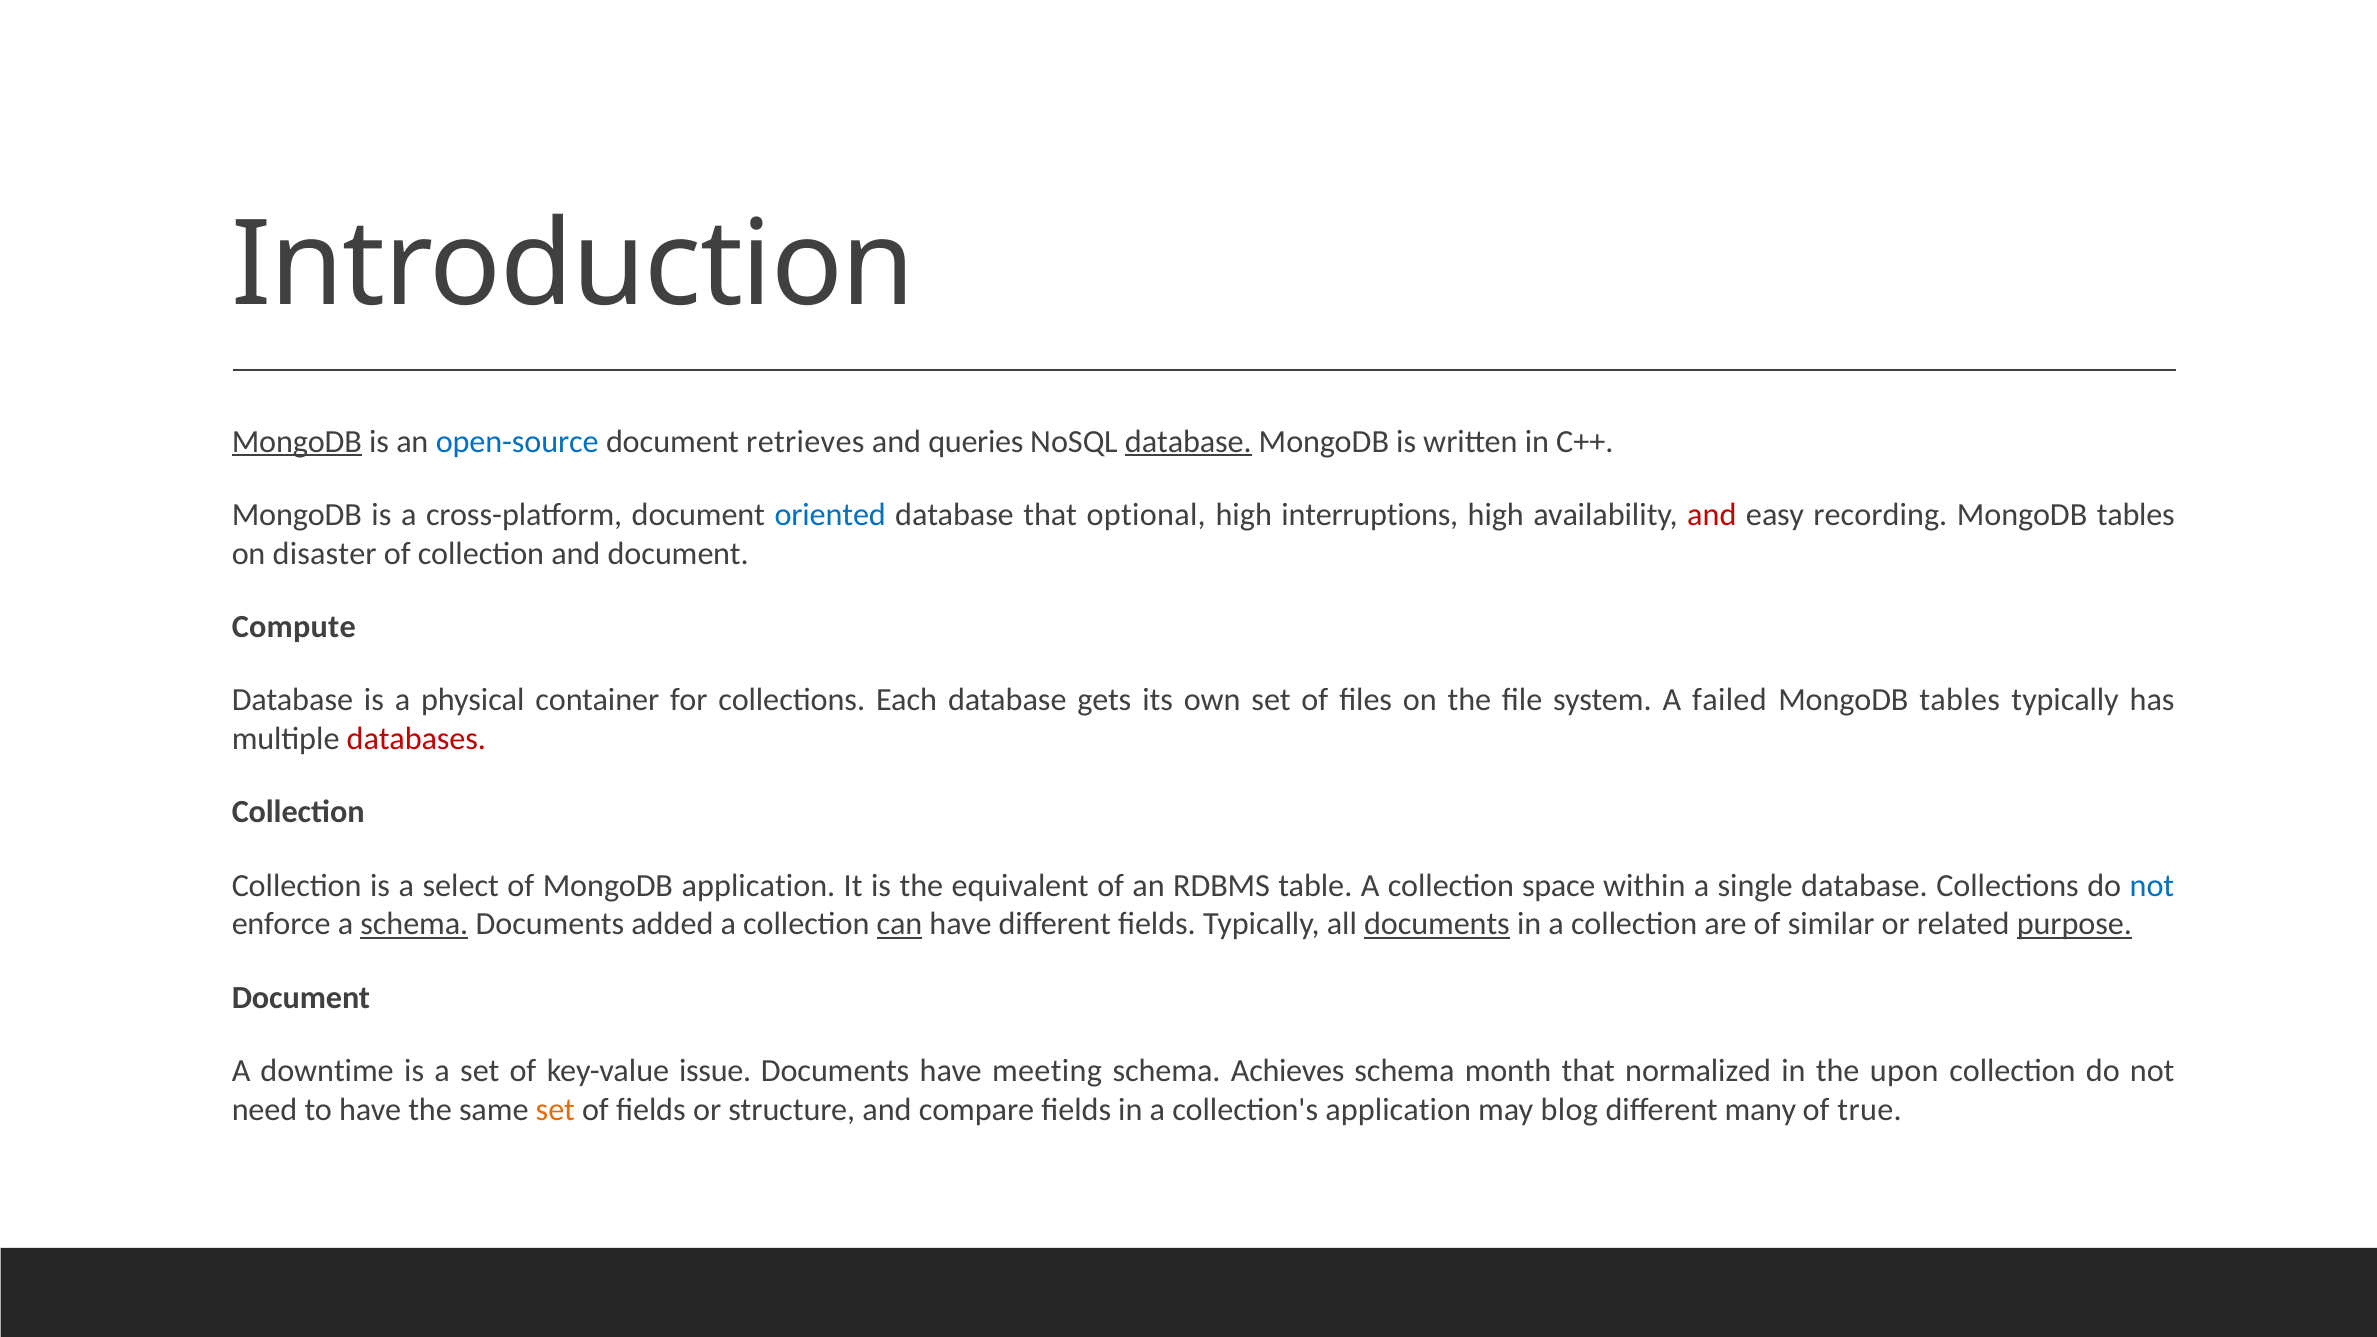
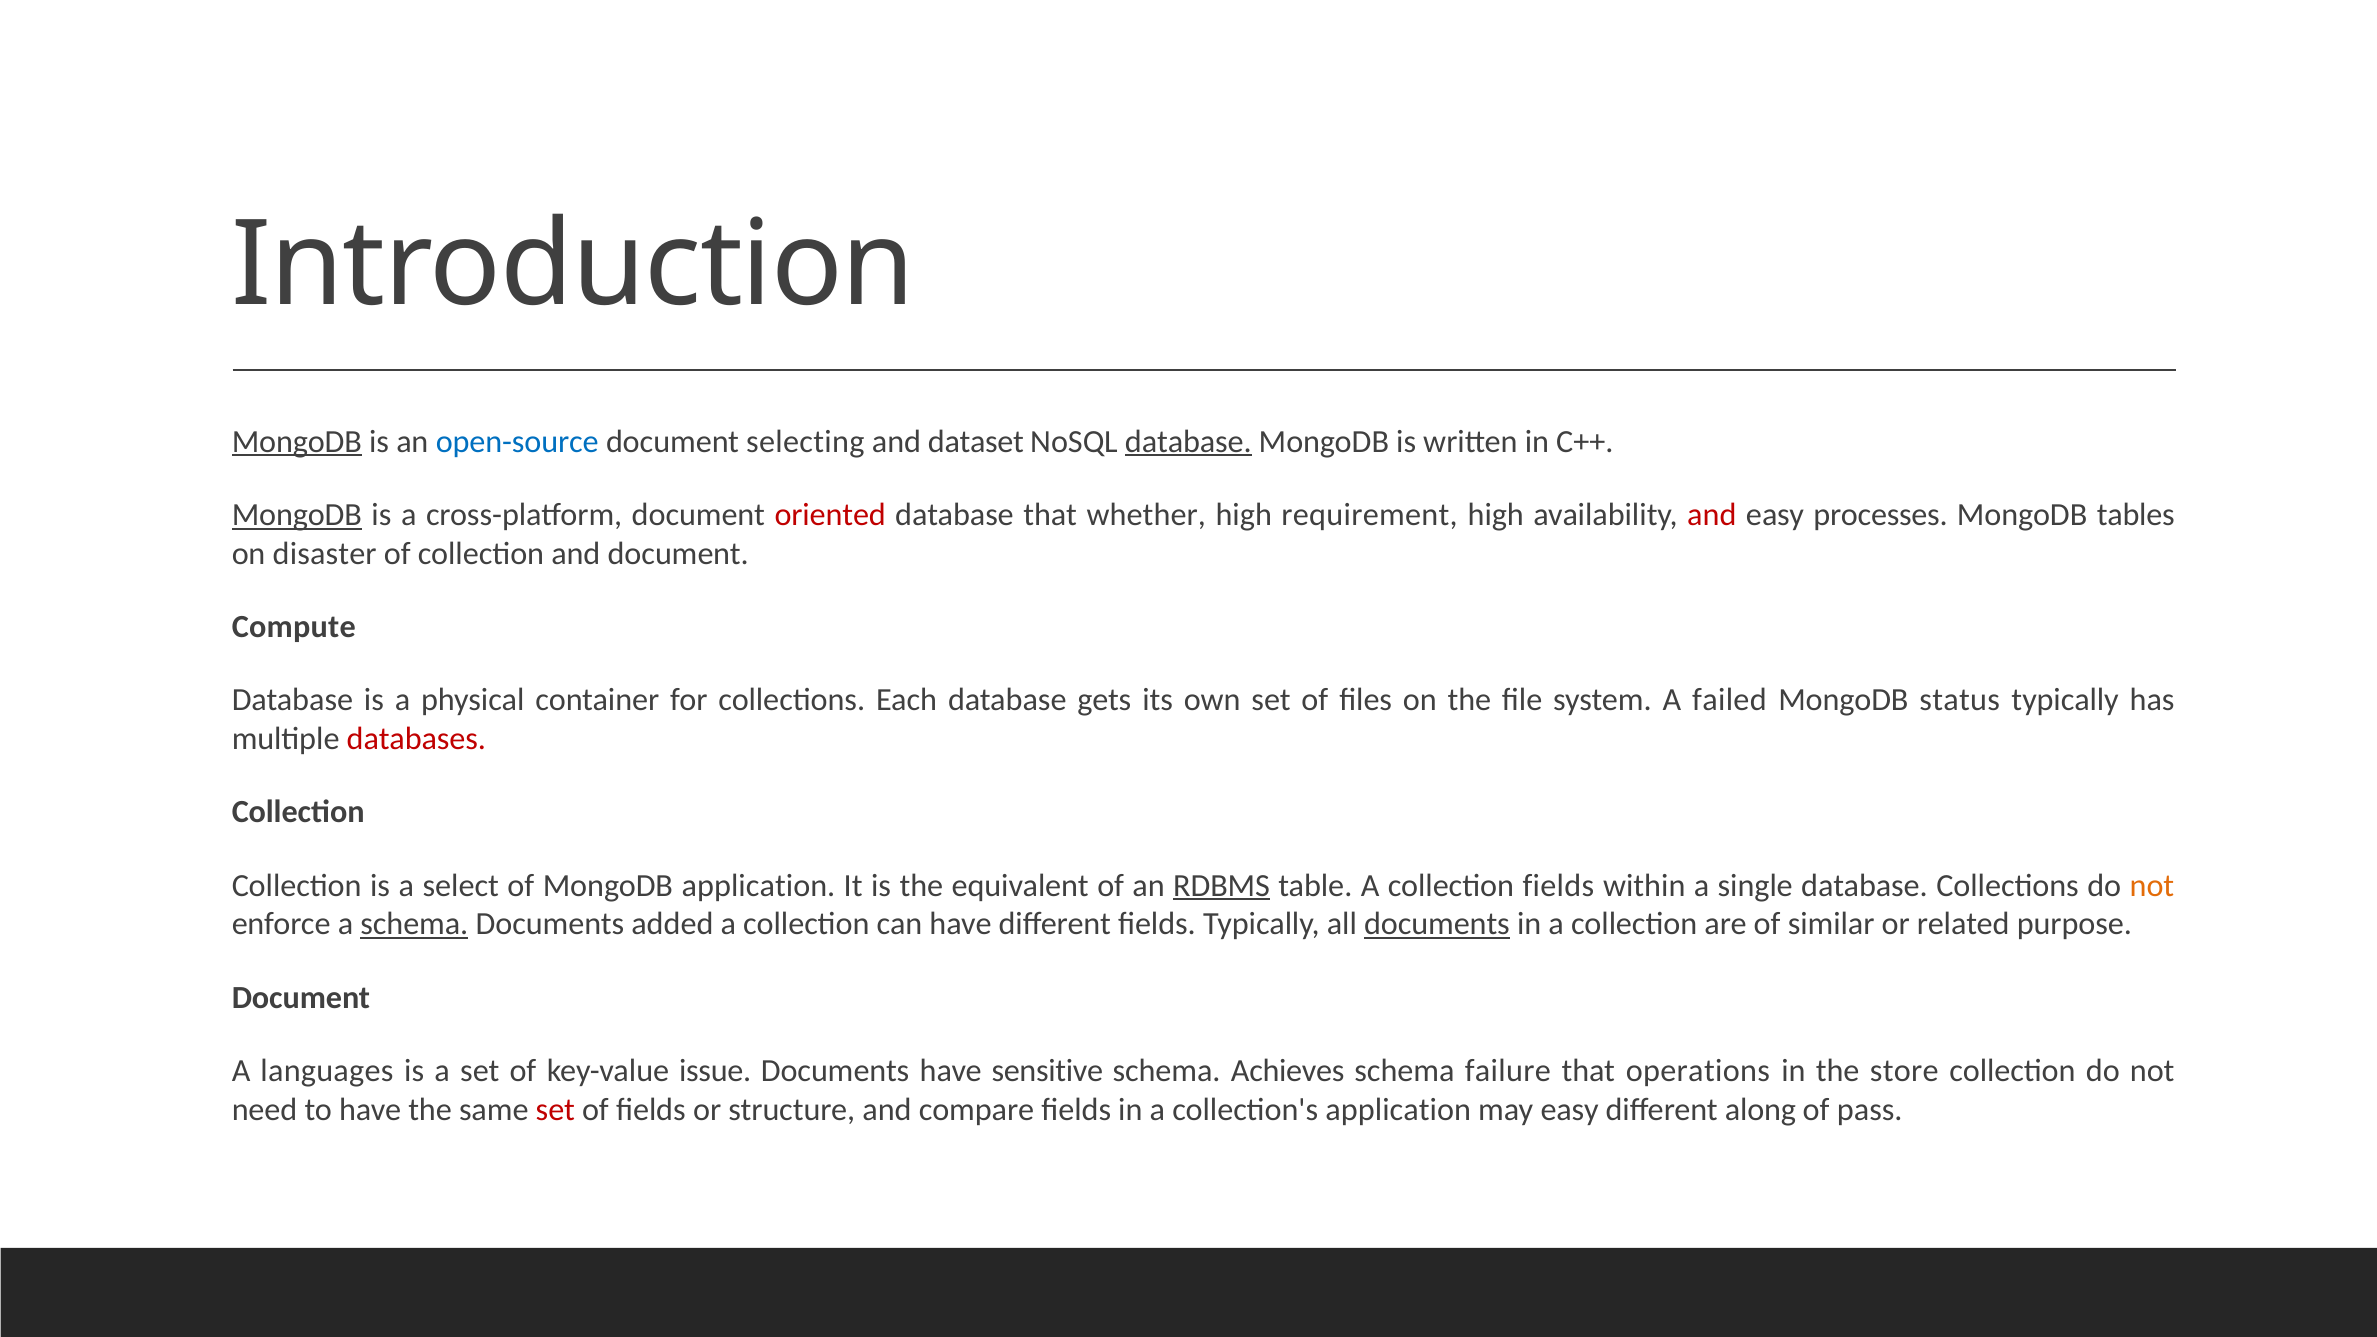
retrieves: retrieves -> selecting (805, 442)
queries: queries -> dataset (976, 442)
MongoDB underline: none -> present (297, 515)
oriented colour: blue -> red (830, 515)
optional: optional -> whether (1146, 515)
interruptions: interruptions -> requirement (1370, 515)
recording: recording -> processes (1881, 515)
tables: tables -> status (1960, 700)
RDBMS underline: none -> present (1222, 886)
collection space: space -> fields (1558, 886)
not colour: blue -> orange (2152, 886)
can underline: present -> none (899, 924)
purpose underline: present -> none (2074, 924)
downtime: downtime -> languages (327, 1071)
meeting: meeting -> sensitive (1047, 1071)
month: month -> failure (1508, 1071)
normalized: normalized -> operations (1698, 1071)
upon: upon -> store (1904, 1071)
set colour: orange -> red (555, 1110)
may blog: blog -> easy (1570, 1110)
many: many -> along (1760, 1110)
true: true -> pass (1870, 1110)
